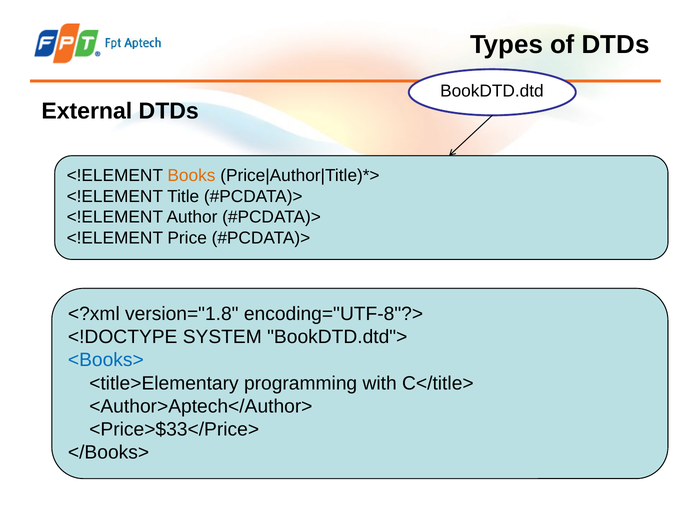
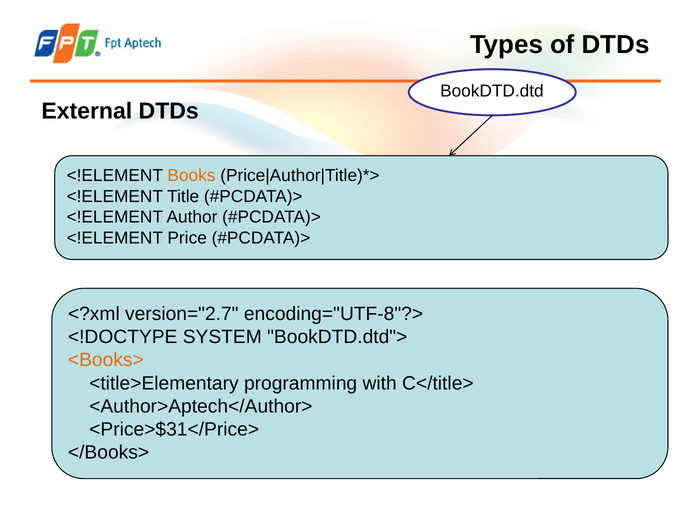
version="1.8: version="1.8 -> version="2.7 (182, 313)
<Books> colour: blue -> orange (106, 360)
<Price>$33</Price>: <Price>$33</Price> -> <Price>$31</Price> (174, 429)
